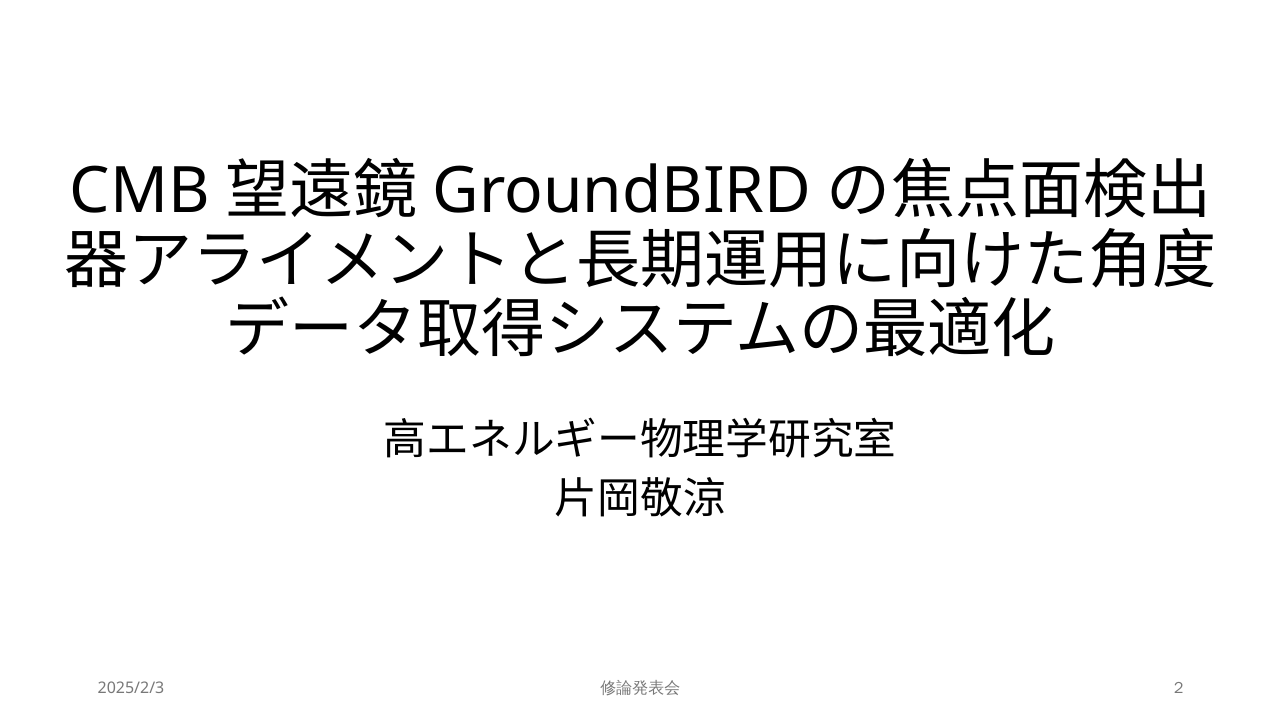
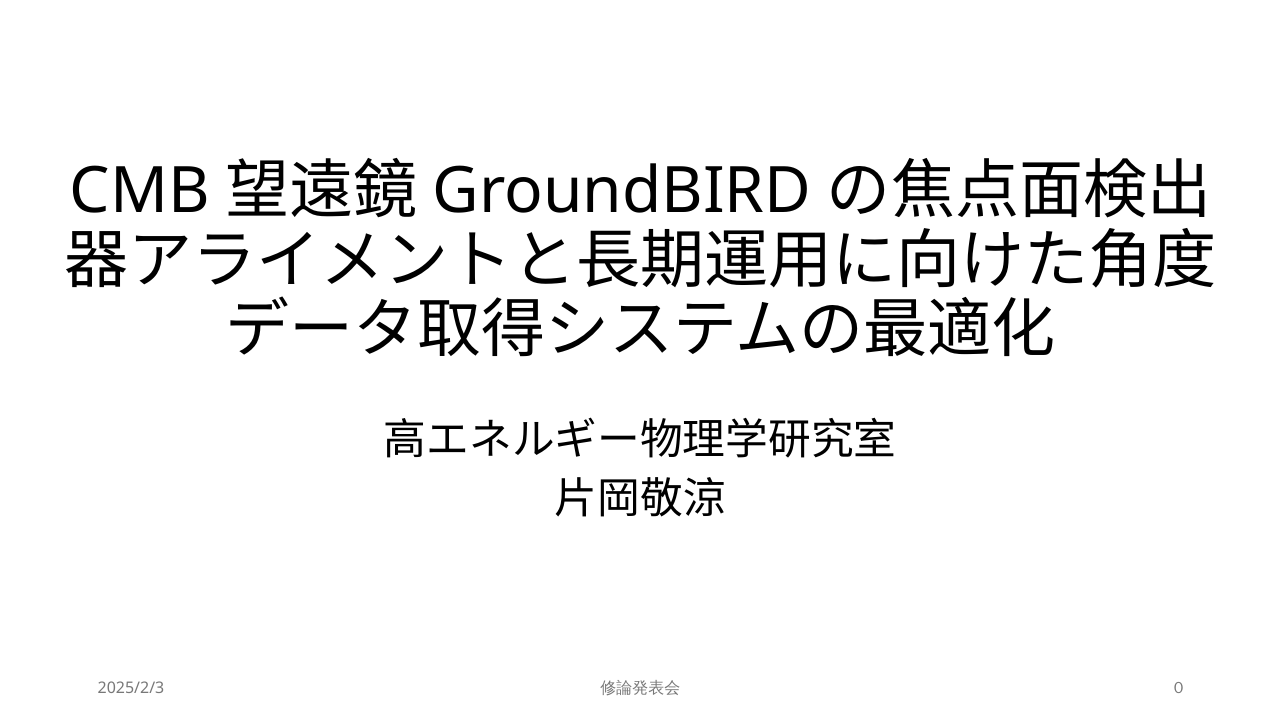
2: 2 -> 0 (1179, 688)
